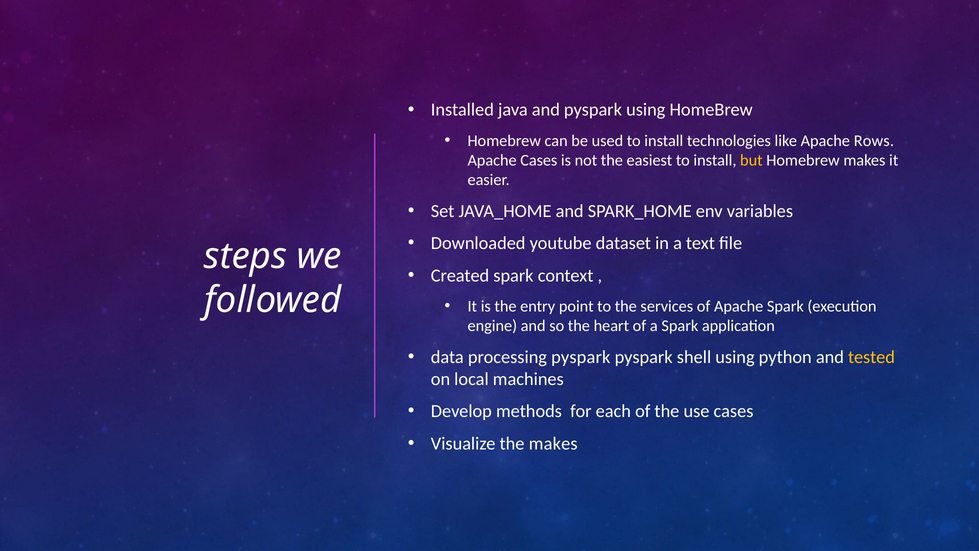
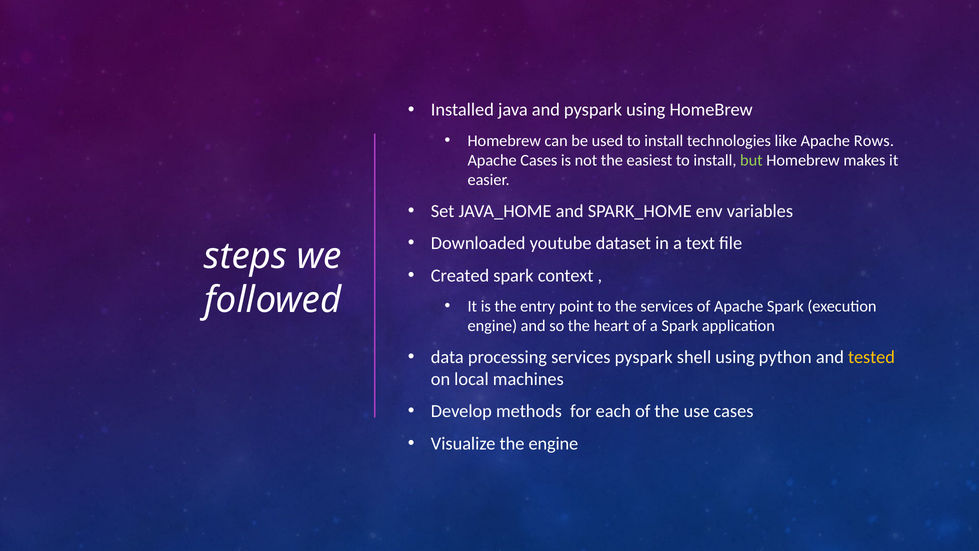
but colour: yellow -> light green (751, 160)
processing pyspark: pyspark -> services (581, 357)
the makes: makes -> engine (553, 443)
